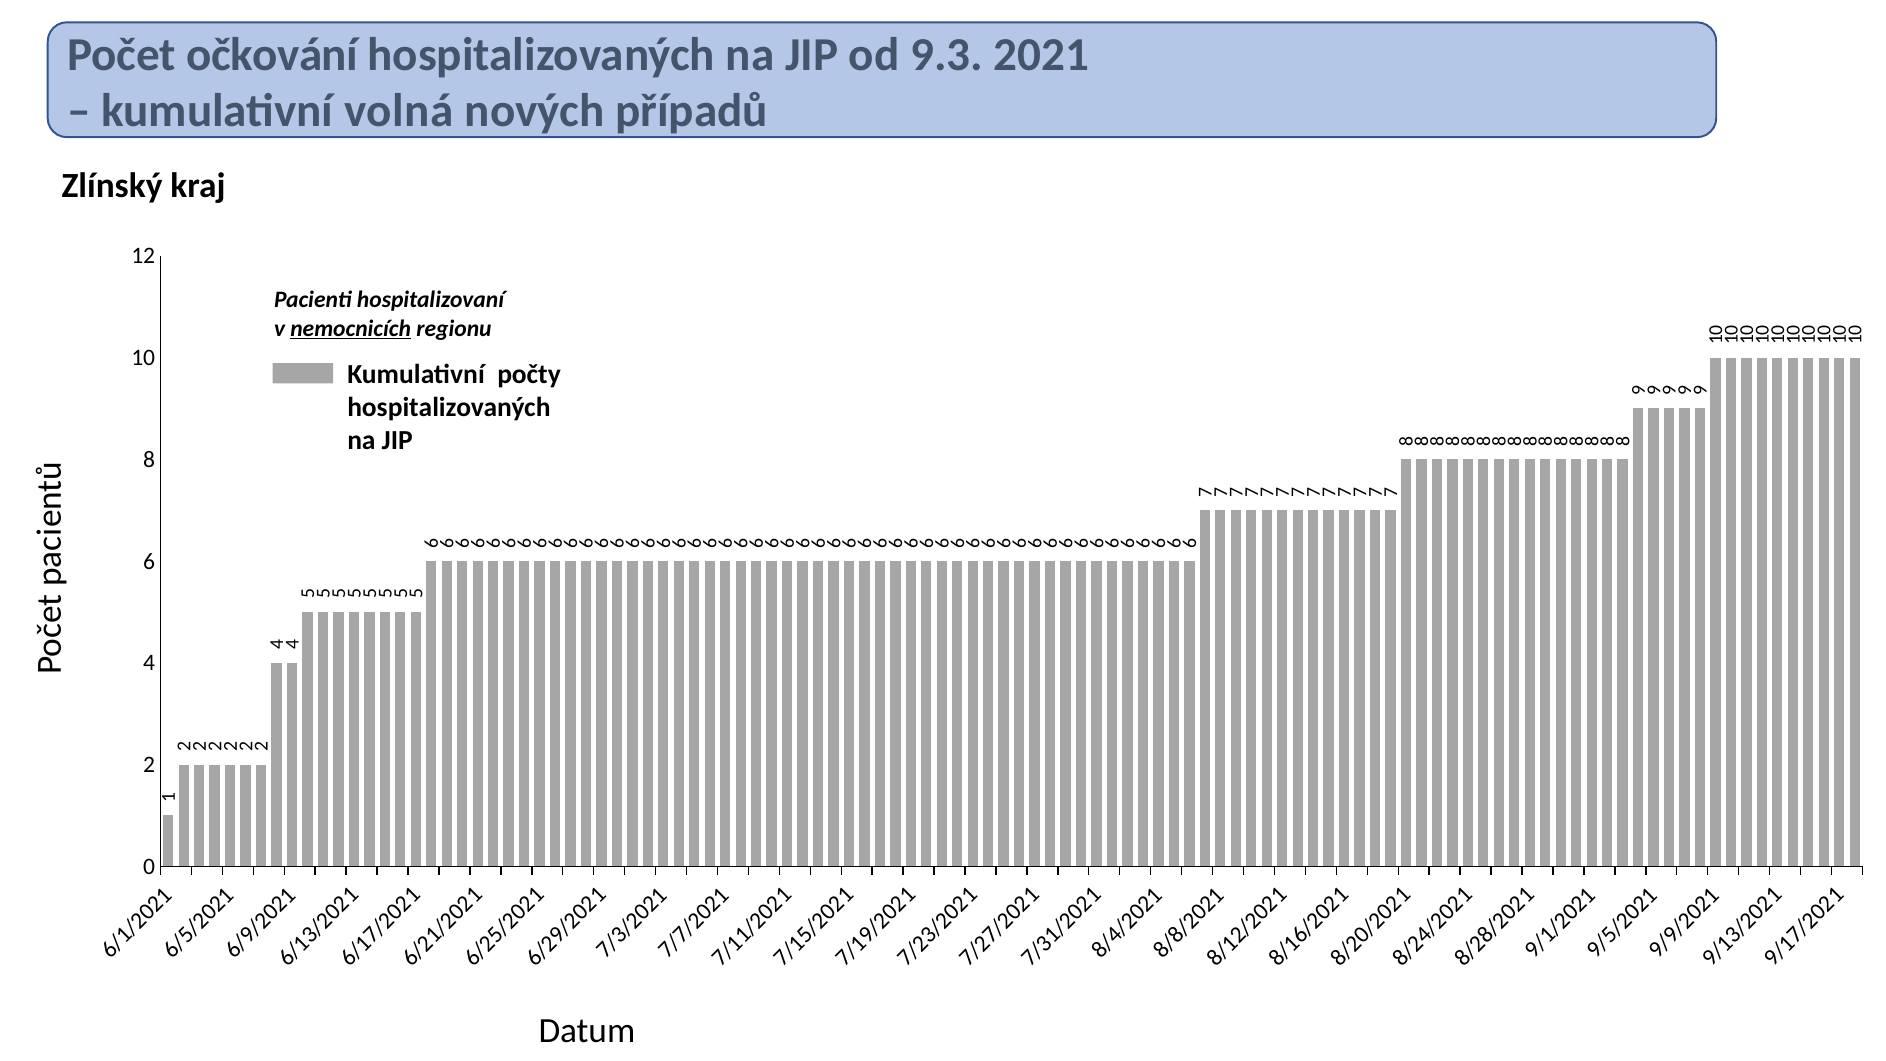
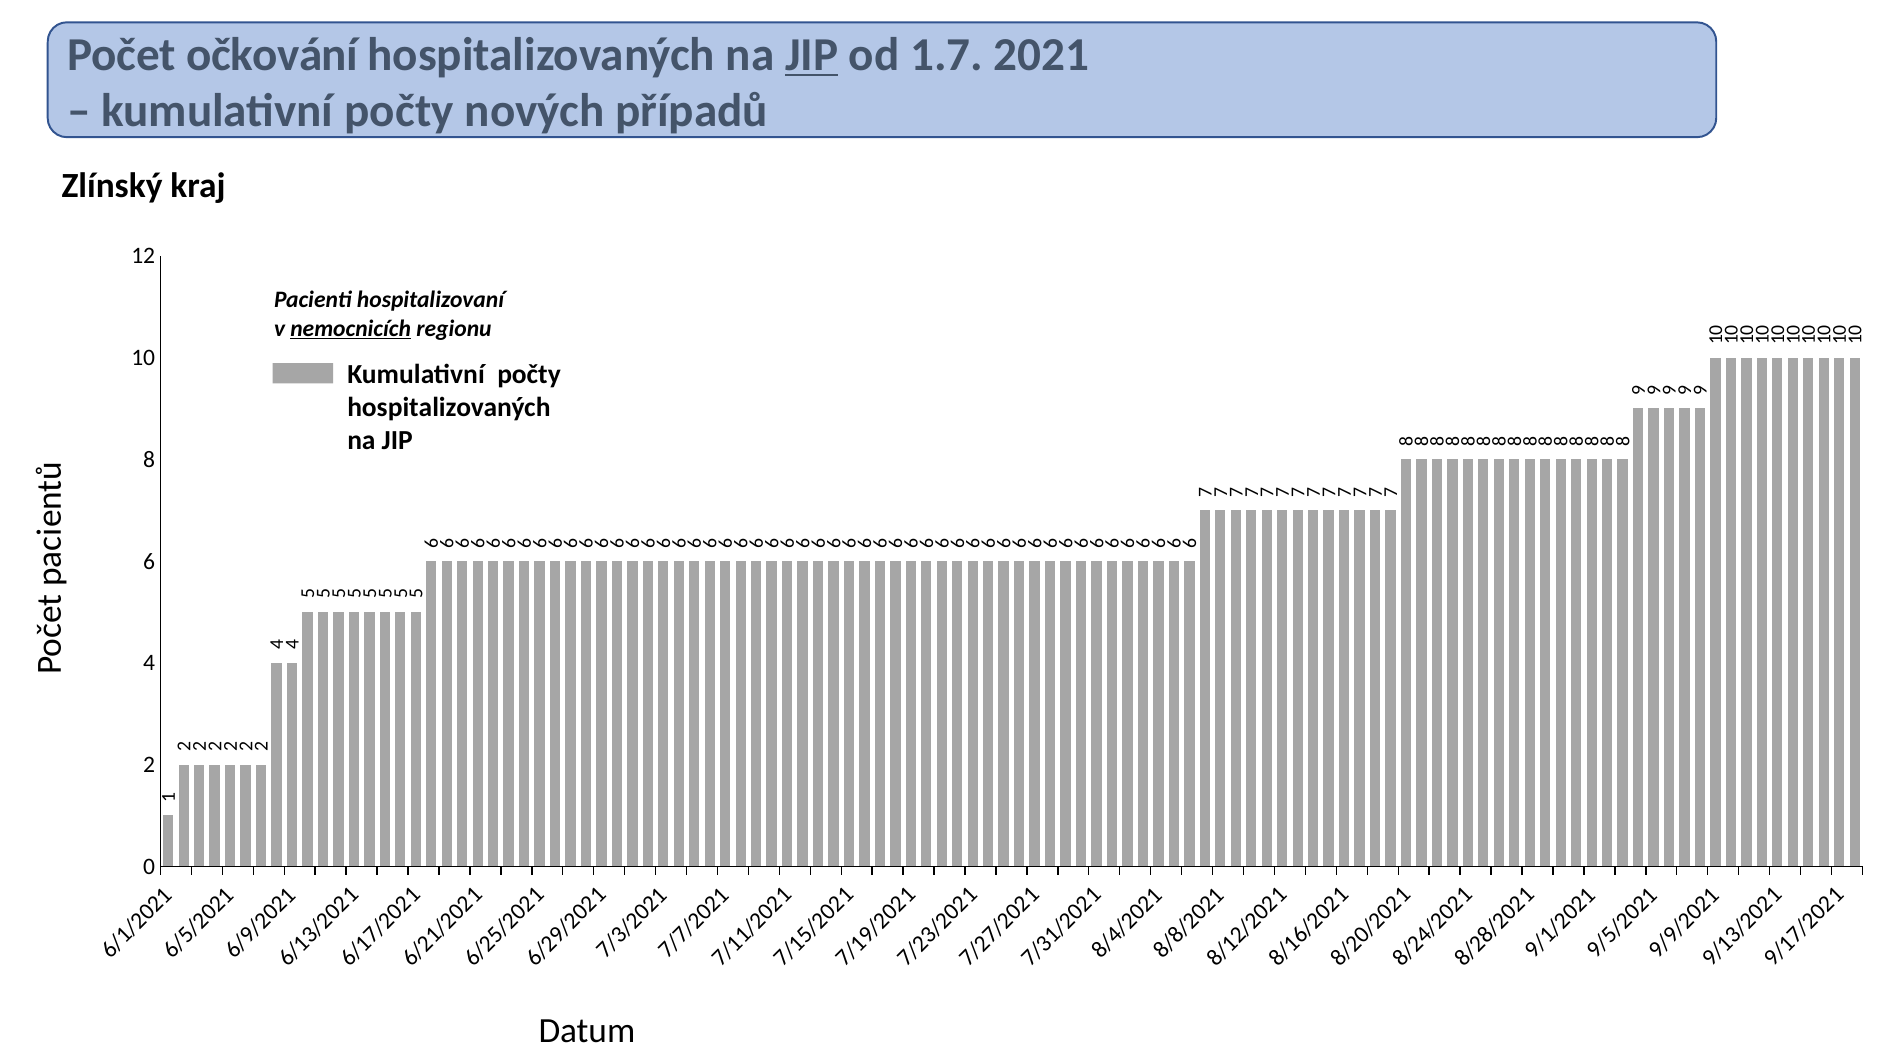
JIP underline: none -> present (812, 55)
9.3: 9.3 -> 1.7 (947, 55)
volná: volná -> počty (399, 111)
